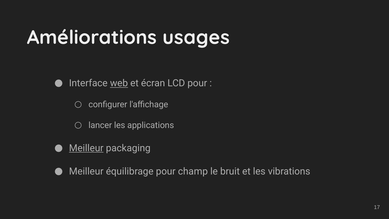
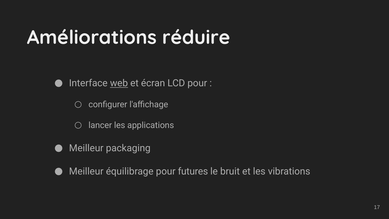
usages: usages -> réduire (196, 37)
Meilleur underline: present -> none (86, 148)
champ: champ -> futures (193, 171)
